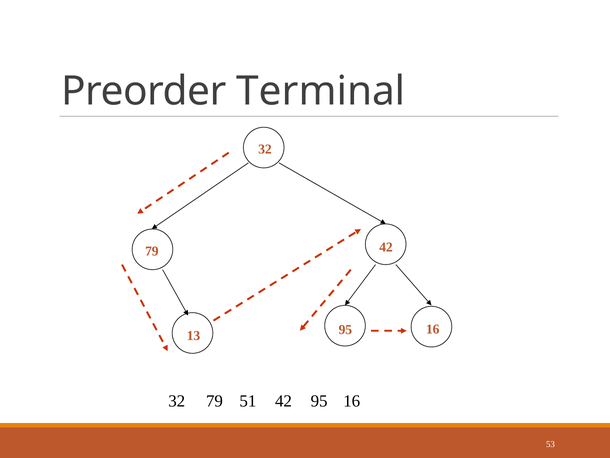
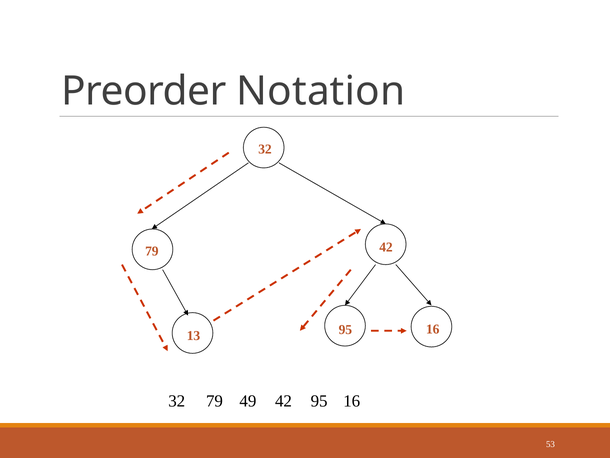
Terminal: Terminal -> Notation (321, 91)
51: 51 -> 49 (248, 401)
